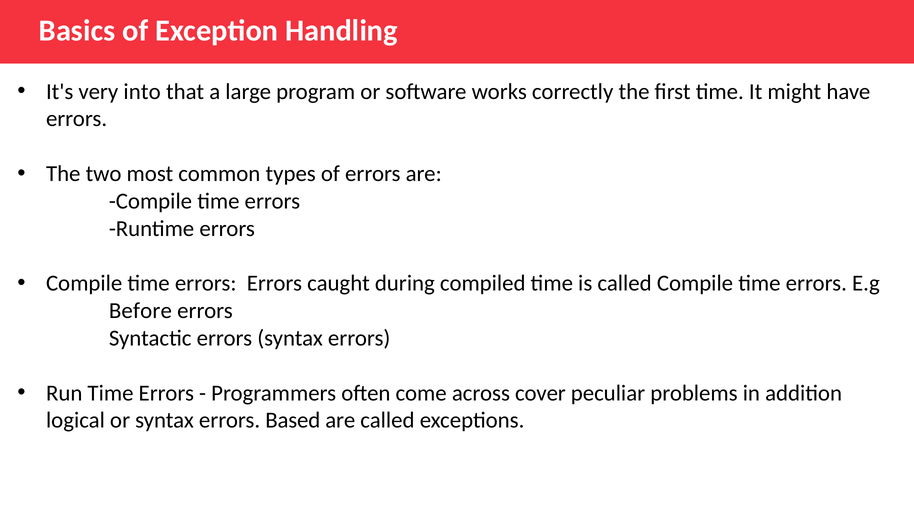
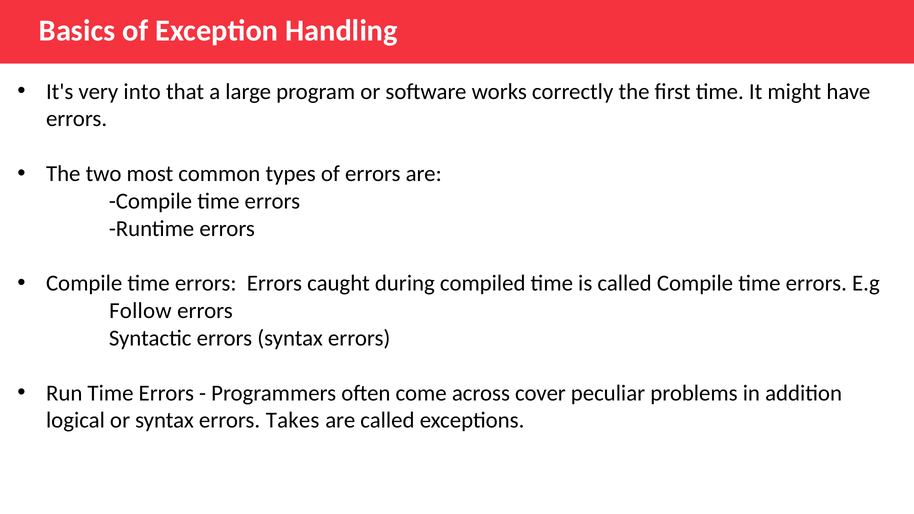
Before: Before -> Follow (140, 311)
Based: Based -> Takes (293, 421)
